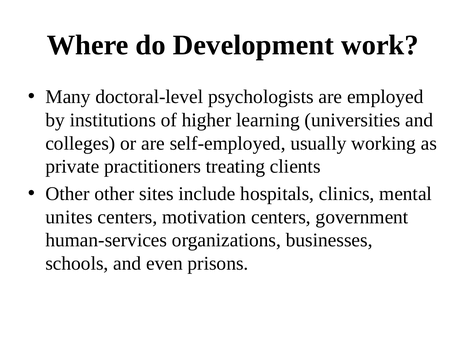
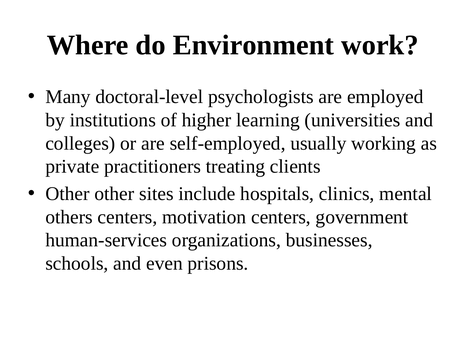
Development: Development -> Environment (253, 45)
unites: unites -> others (69, 217)
